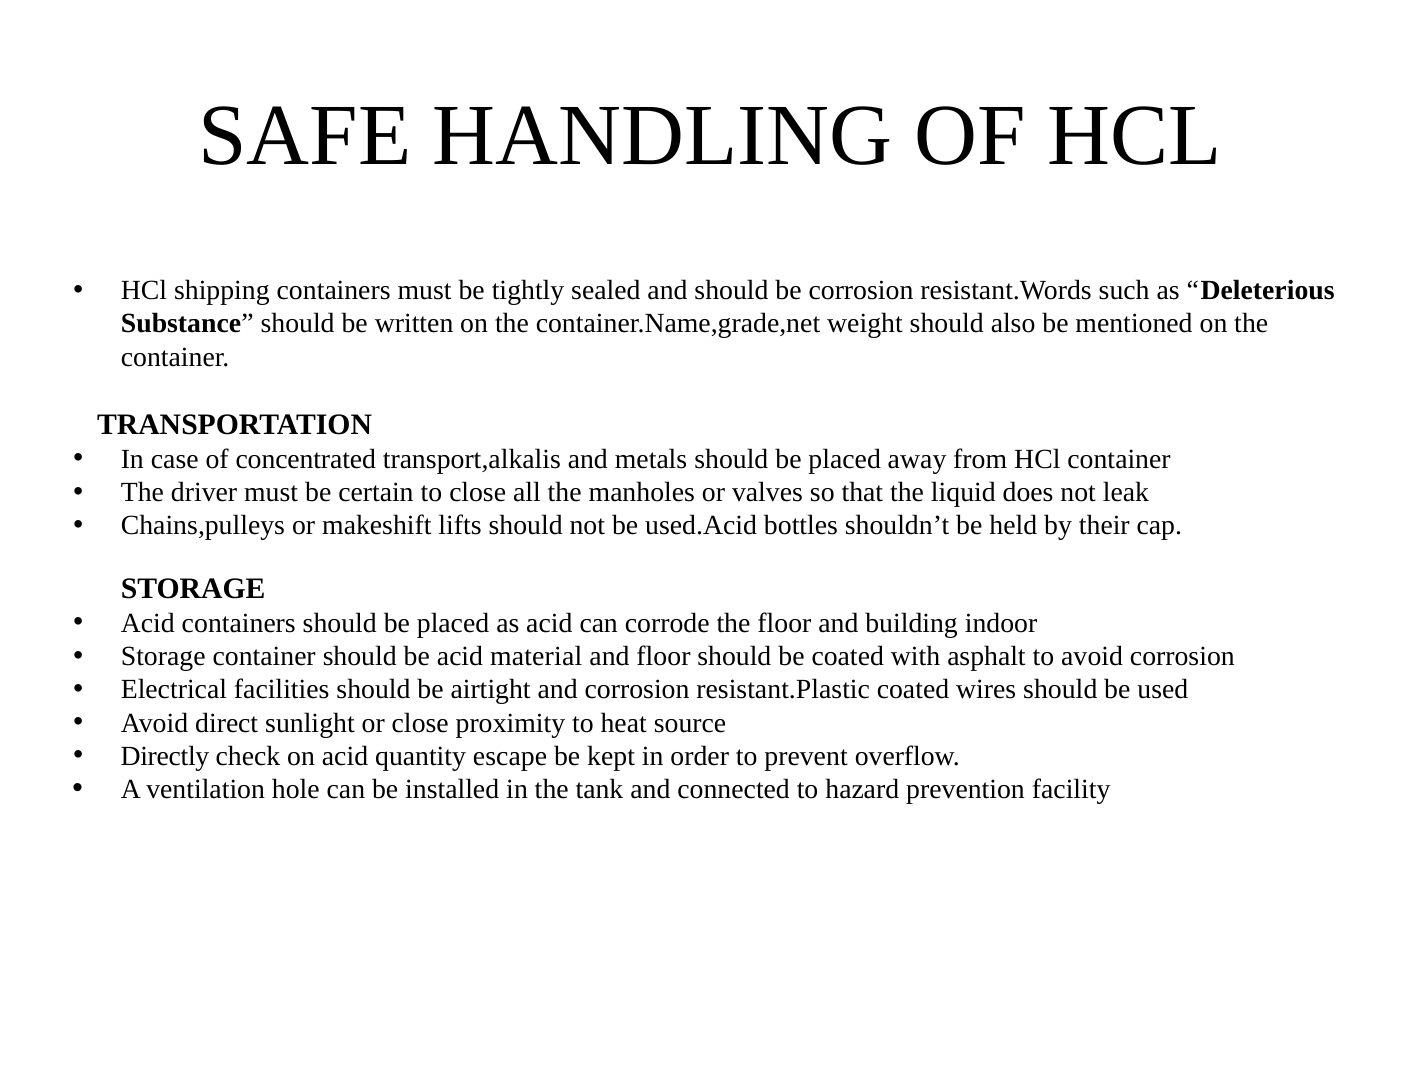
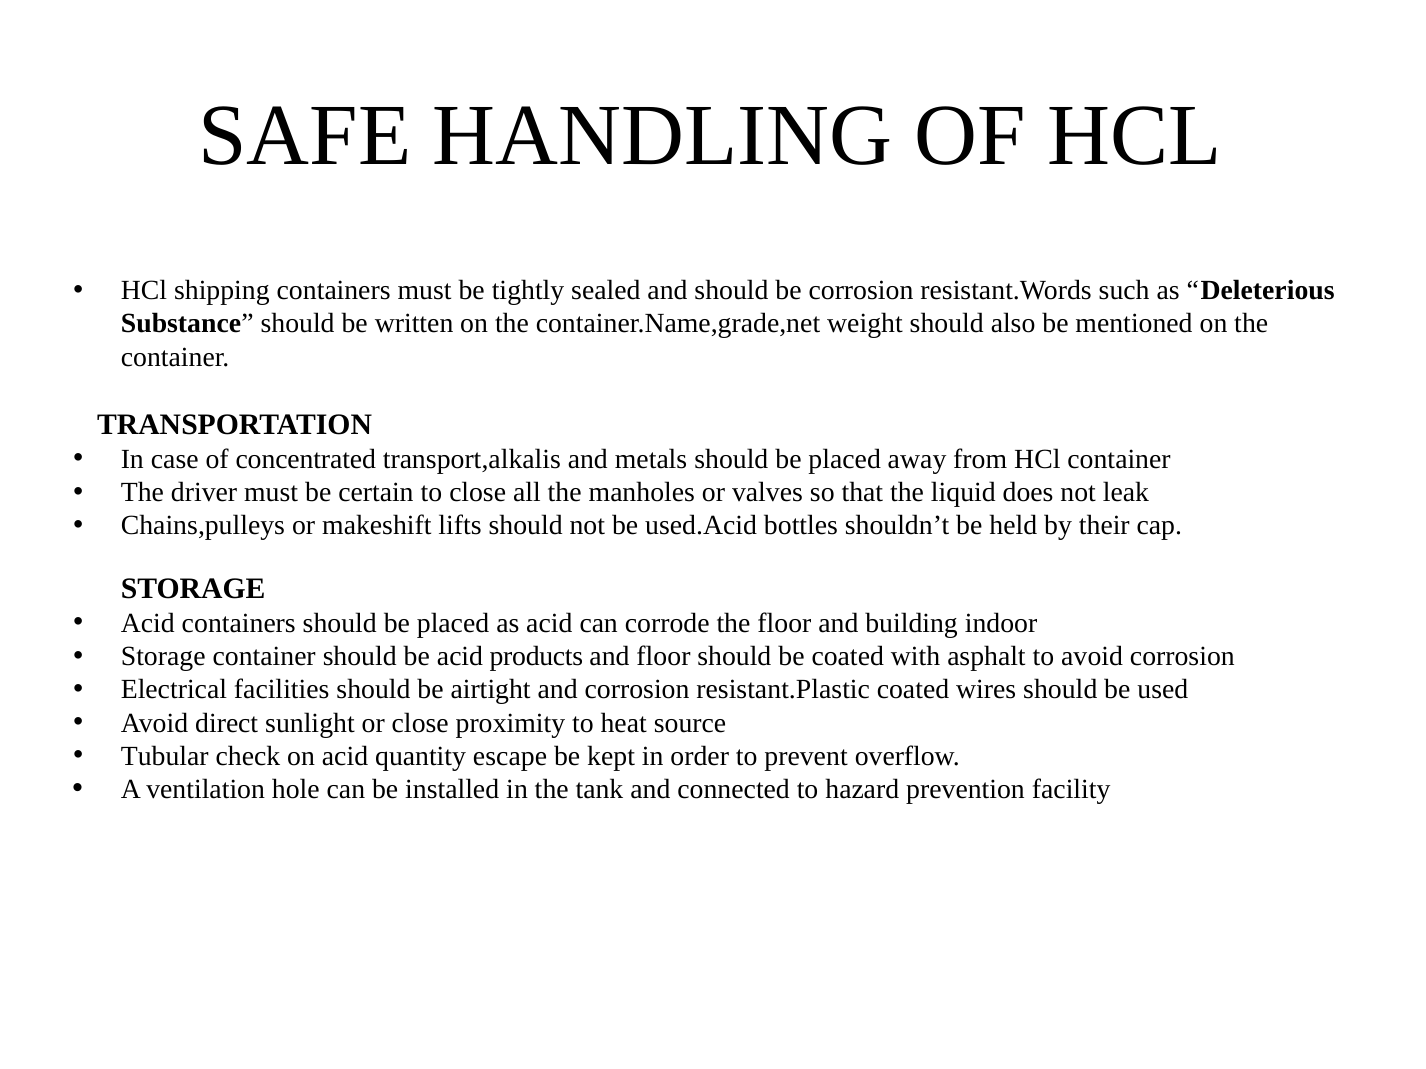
material: material -> products (536, 657)
Directly: Directly -> Tubular (165, 757)
